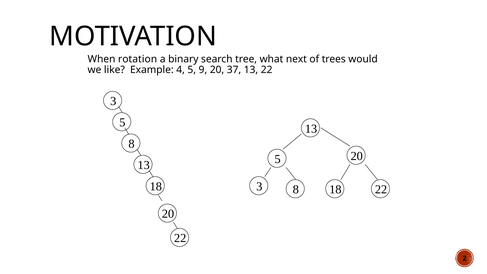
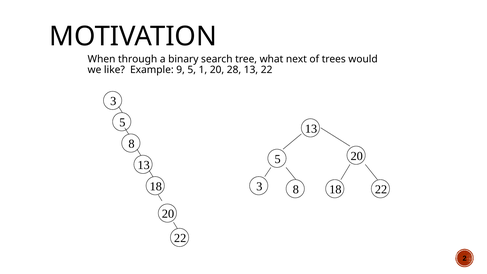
rotation: rotation -> through (138, 59)
4: 4 -> 9 (181, 70)
9: 9 -> 1 (203, 70)
37: 37 -> 28 (234, 70)
